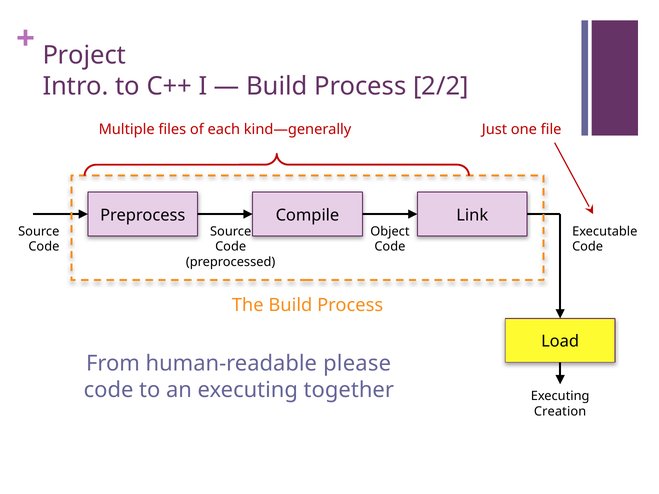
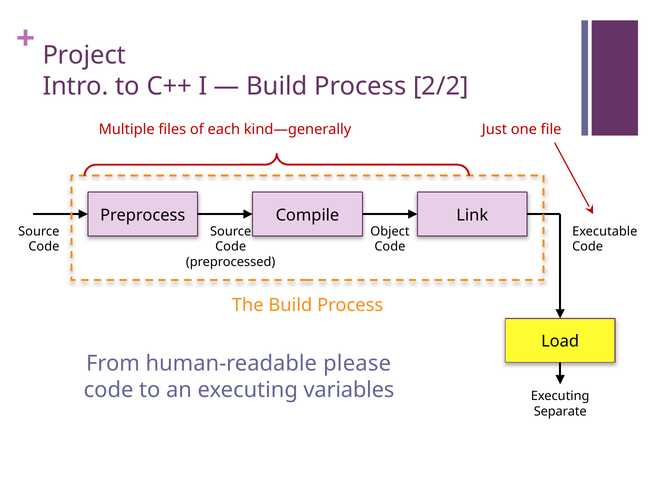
together: together -> variables (349, 390)
Creation: Creation -> Separate (560, 412)
